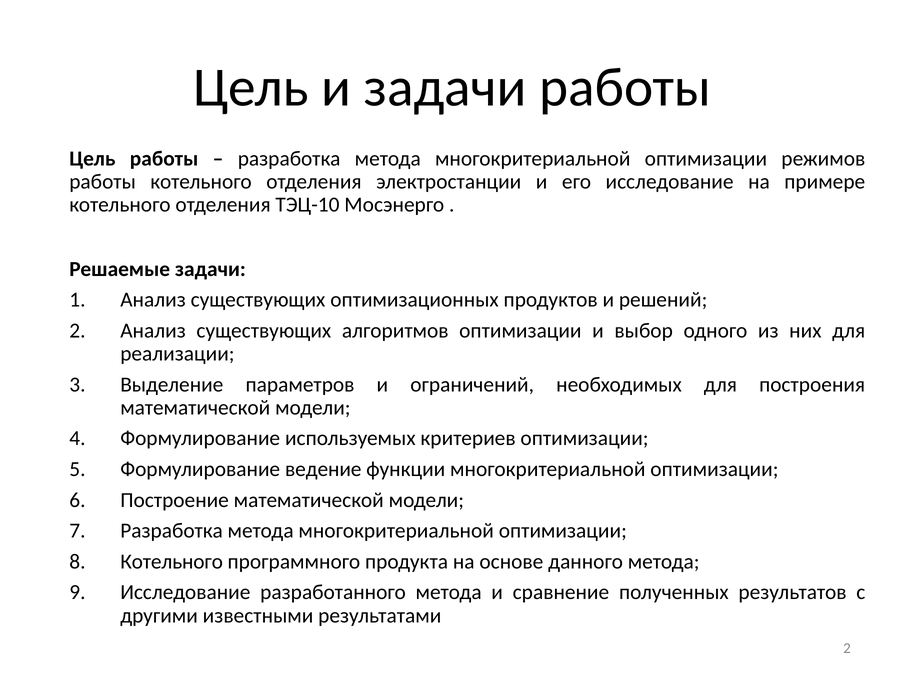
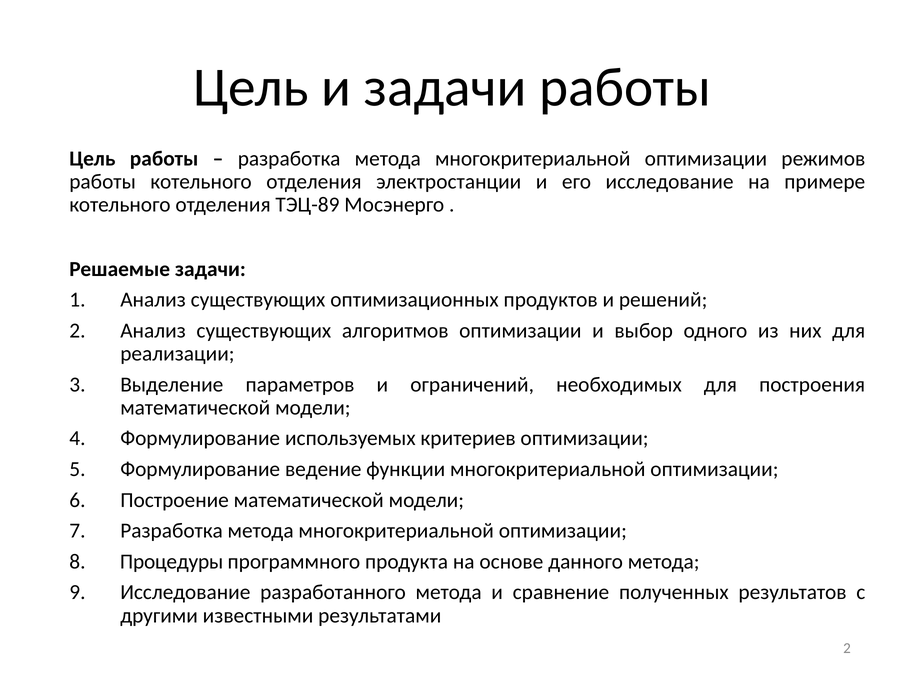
ТЭЦ-10: ТЭЦ-10 -> ТЭЦ-89 (307, 205)
Котельного: Котельного -> Процедуры (172, 561)
